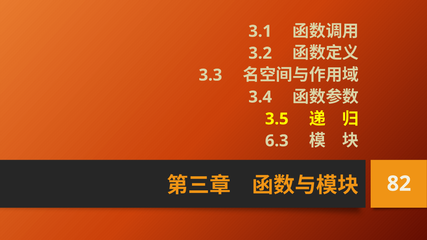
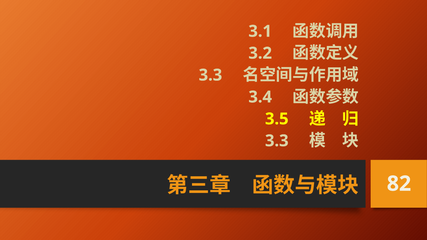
6.3: 6.3 -> 3.3 (277, 141)
